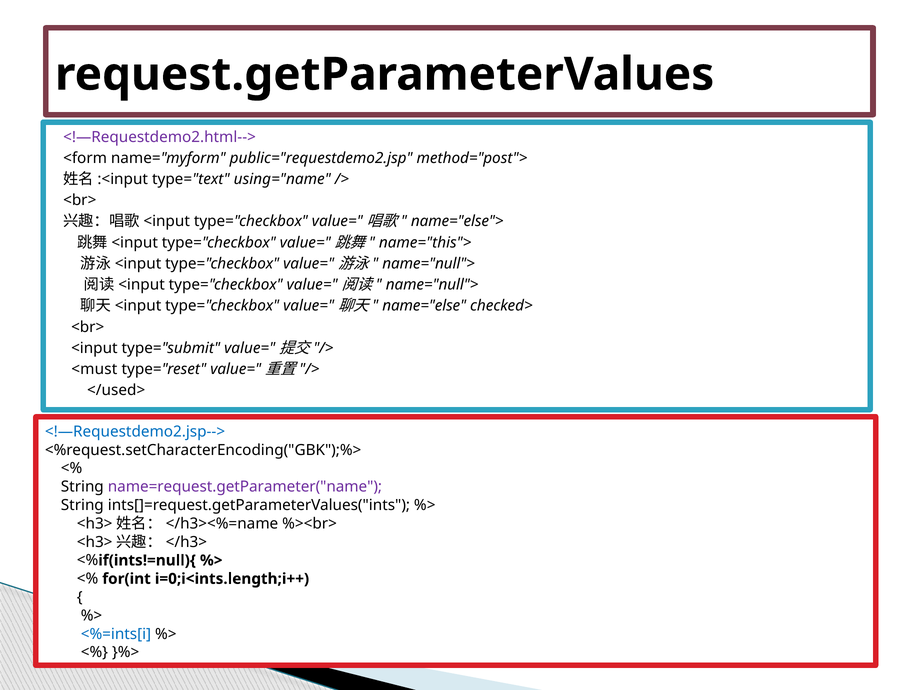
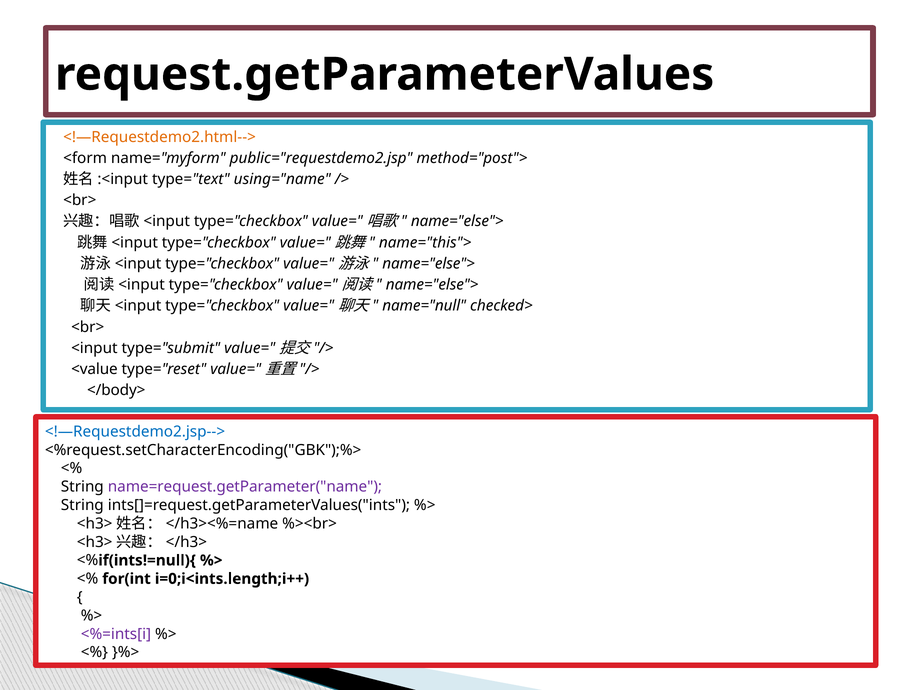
<!—Requestdemo2.html--> colour: purple -> orange (160, 137)
name="null">: name="null"> -> name="else"> (429, 263)
name="null">: name="null"> -> name="else"> (432, 284)
name="else: name="else -> name="null (424, 306)
<must: <must -> <value (94, 369)
</used>: </used> -> </body> (116, 390)
<%=ints[i colour: blue -> purple (116, 633)
